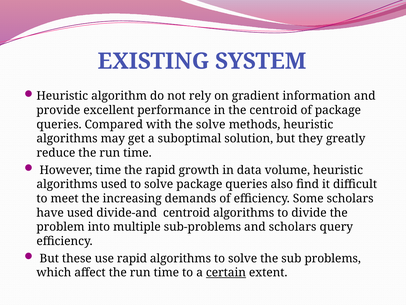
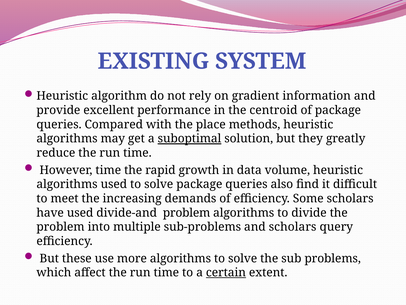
the solve: solve -> place (211, 124)
suboptimal underline: none -> present (189, 138)
divide-and centroid: centroid -> problem (187, 212)
use rapid: rapid -> more (132, 258)
